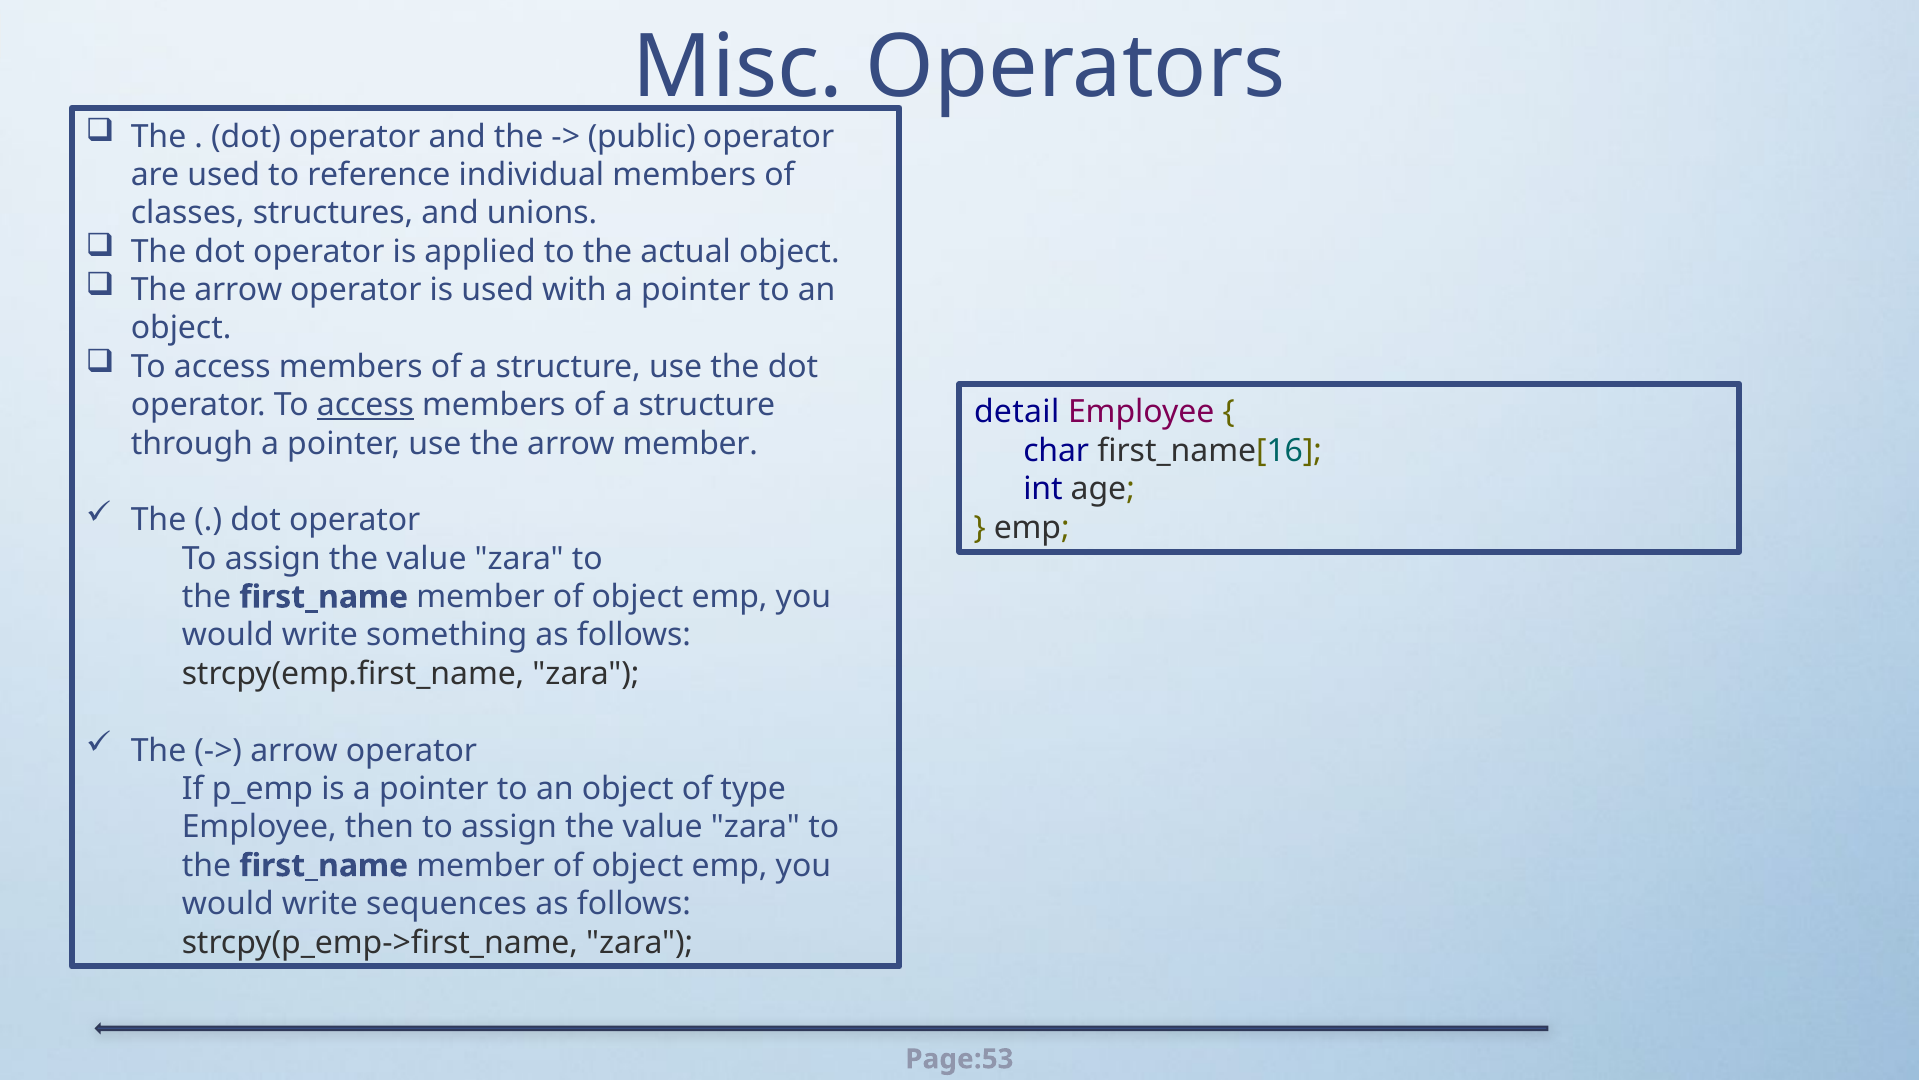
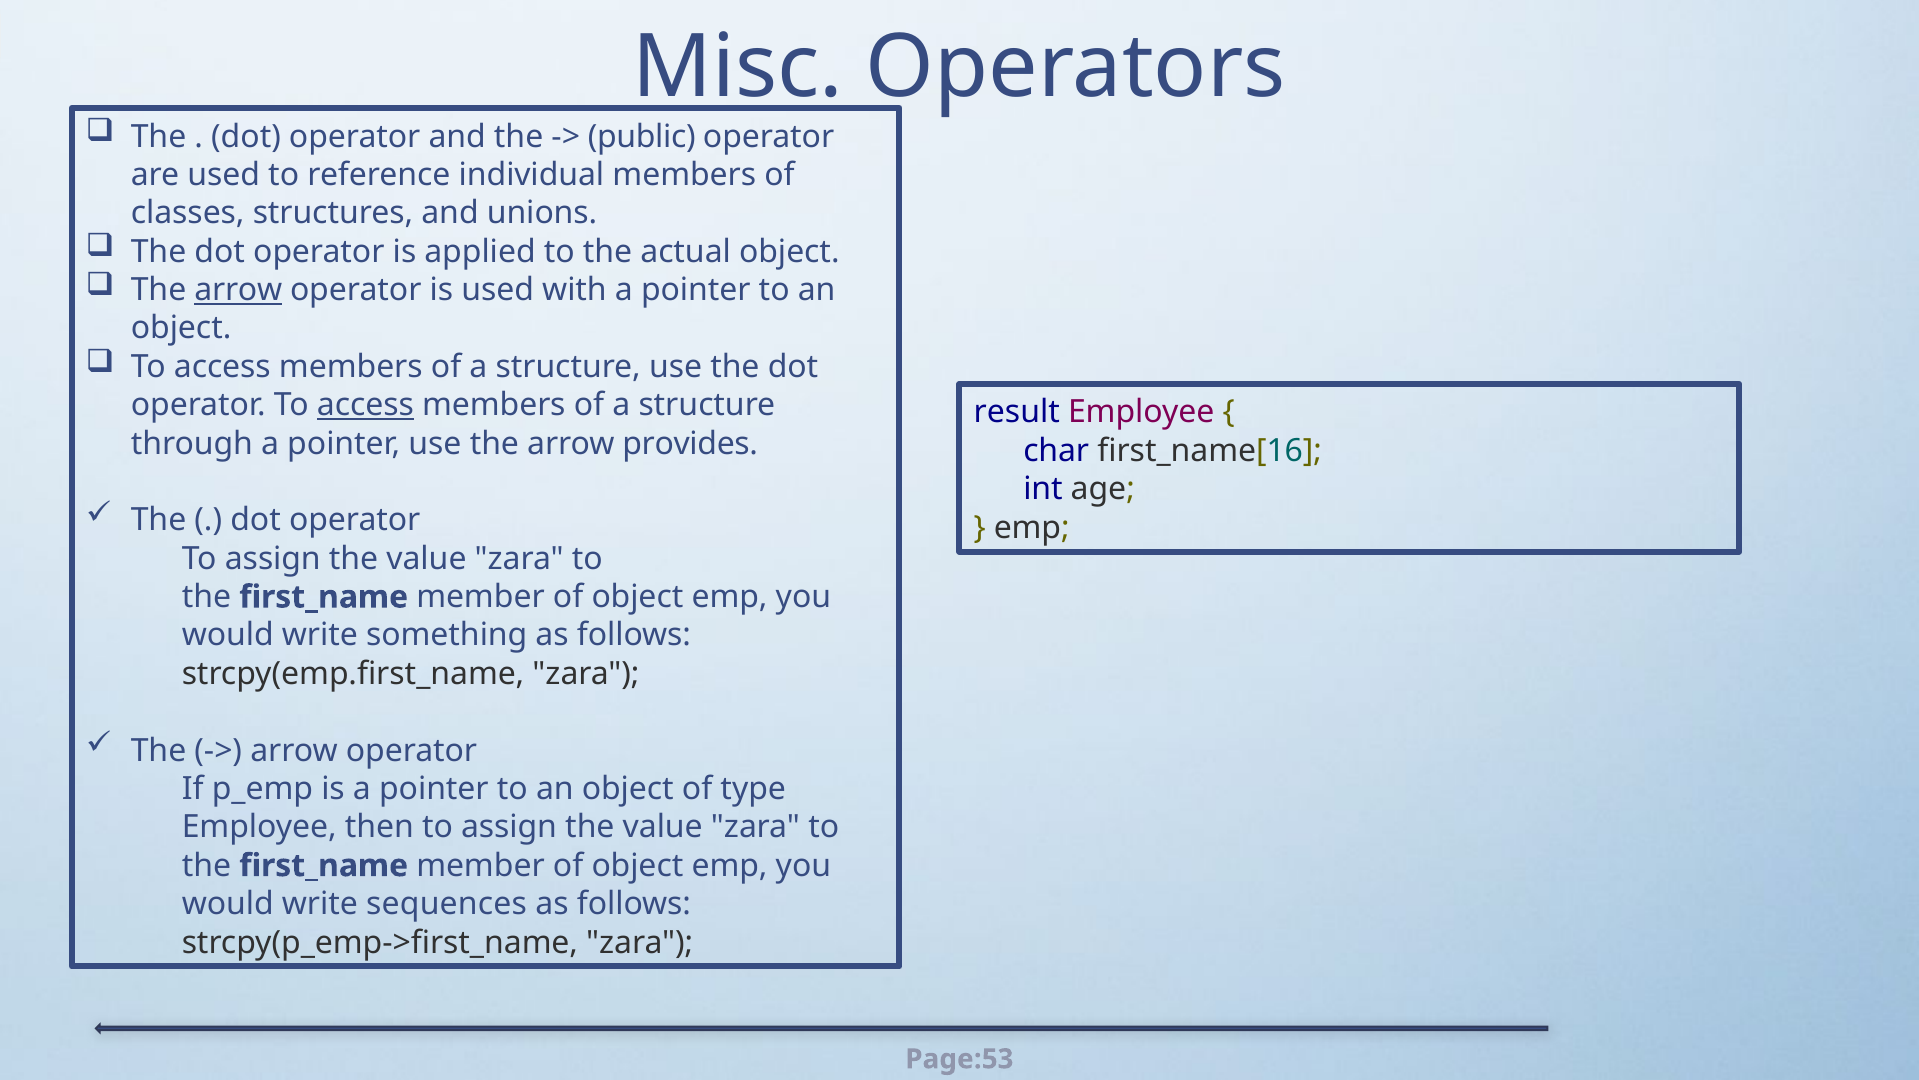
arrow underline: none -> present (238, 290)
detail: detail -> result (1017, 412)
arrow member: member -> provides (690, 443)
